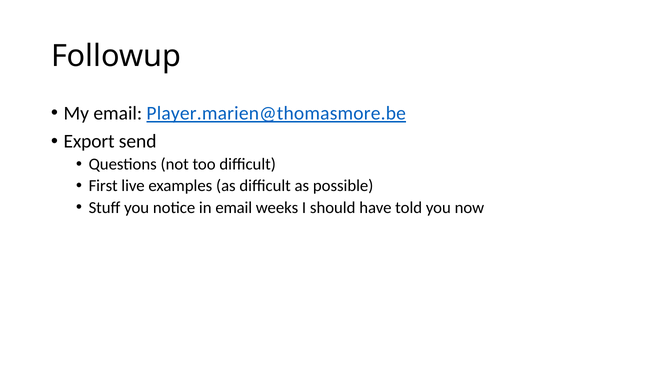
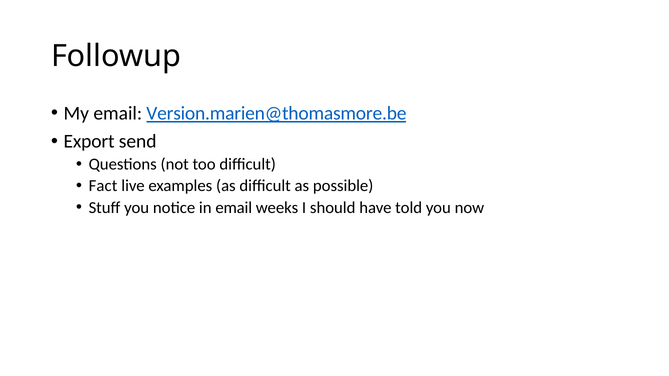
Player.marien@thomasmore.be: Player.marien@thomasmore.be -> Version.marien@thomasmore.be (276, 113)
First: First -> Fact (103, 186)
